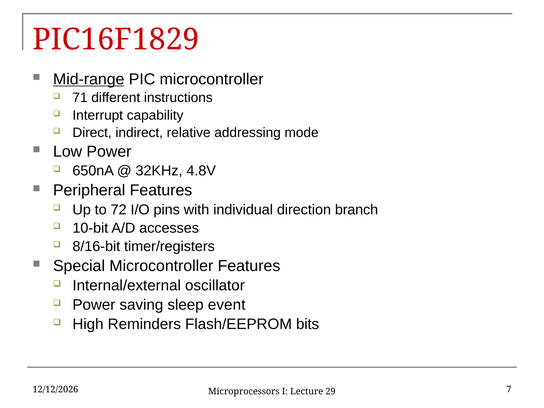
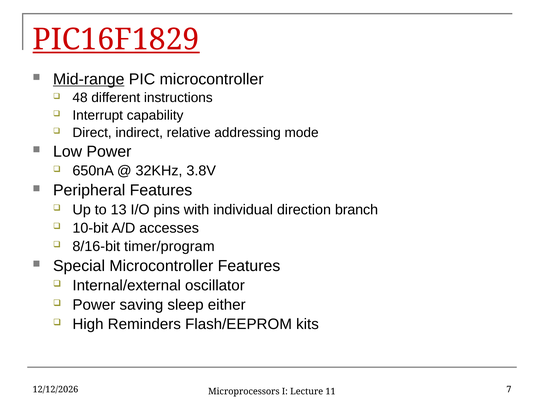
PIC16F1829 underline: none -> present (116, 40)
71: 71 -> 48 (80, 98)
4.8V: 4.8V -> 3.8V (201, 171)
72: 72 -> 13 (119, 210)
timer/registers: timer/registers -> timer/program (169, 246)
event: event -> either (227, 305)
bits: bits -> kits (307, 324)
29: 29 -> 11 (331, 391)
